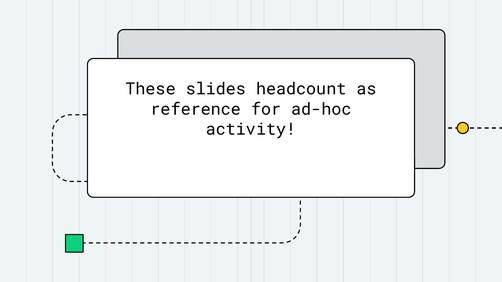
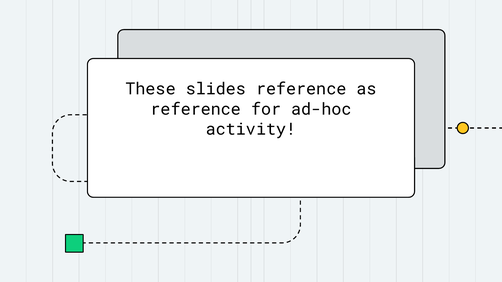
slides headcount: headcount -> reference (301, 89)
